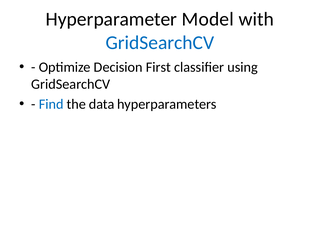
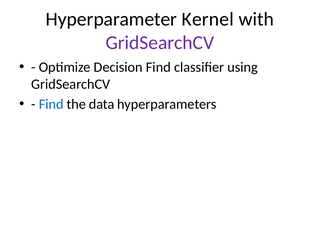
Model: Model -> Kernel (208, 19)
GridSearchCV colour: blue -> purple (160, 43)
Decision First: First -> Find (158, 67)
